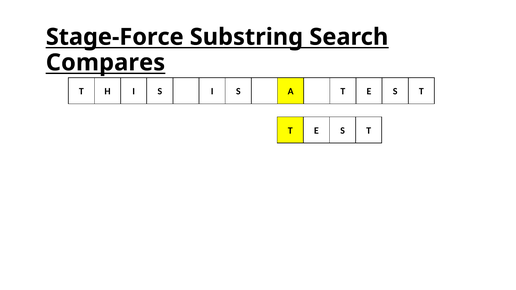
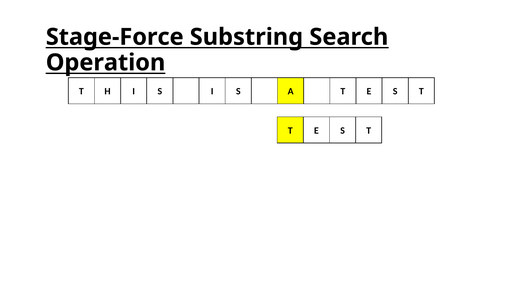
Compares: Compares -> Operation (106, 63)
